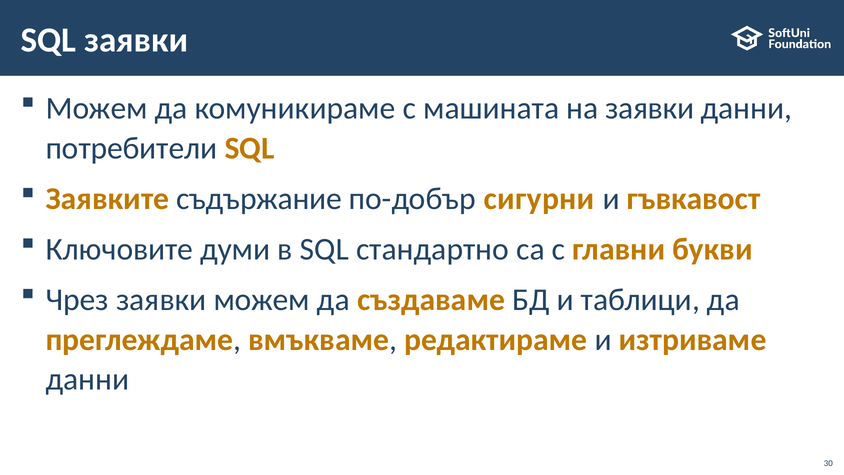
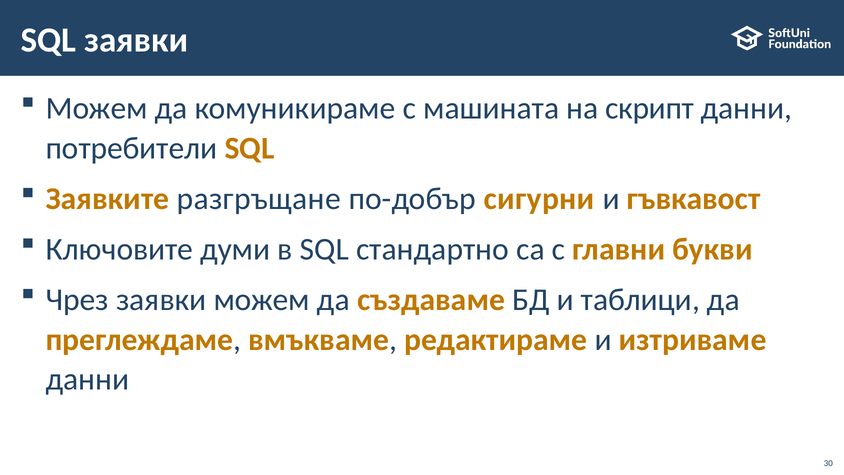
на заявки: заявки -> скрипт (650, 108)
съдържание: съдържание -> разгръщане (259, 199)
